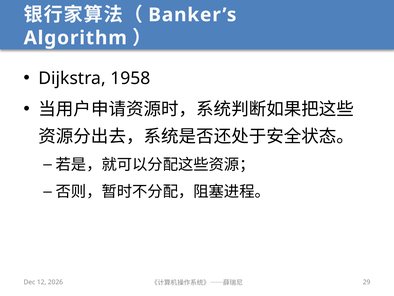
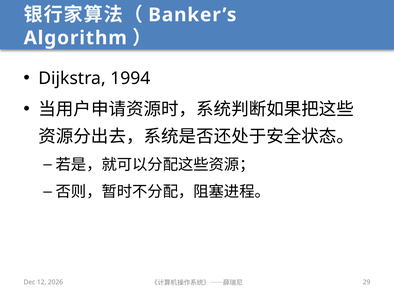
1958: 1958 -> 1994 (130, 78)
